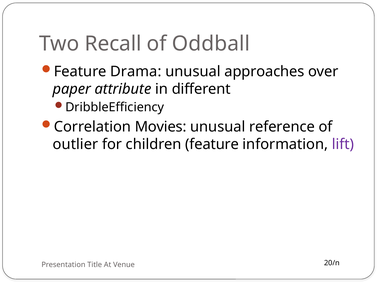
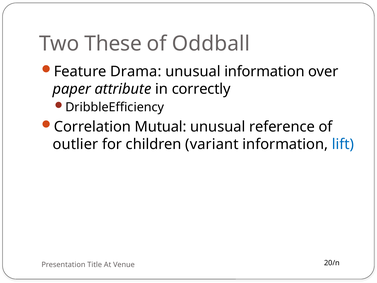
Recall: Recall -> These (113, 44)
unusual approaches: approaches -> information (264, 71)
different: different -> correctly (201, 89)
Movies: Movies -> Mutual (161, 127)
children feature: feature -> variant (212, 144)
lift colour: purple -> blue (343, 144)
